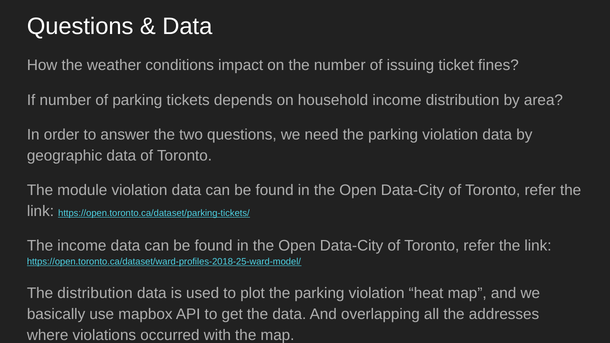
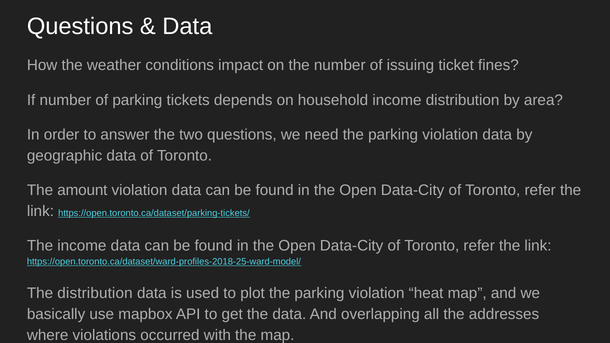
module: module -> amount (82, 190)
